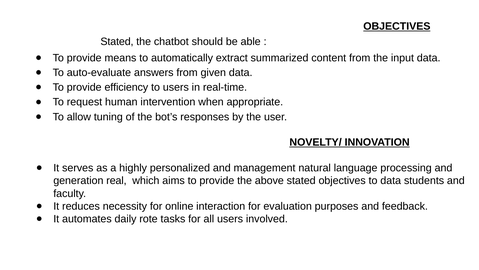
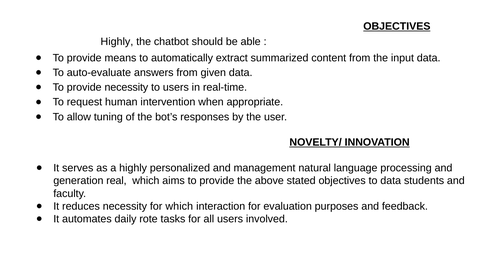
Stated: Stated -> Highly (117, 42)
provide efficiency: efficiency -> necessity (126, 87)
for online: online -> which (179, 206)
